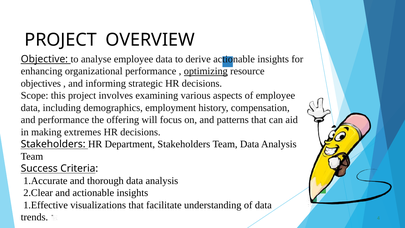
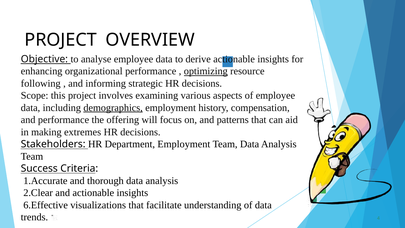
objectives: objectives -> following (41, 83)
demographics underline: none -> present (113, 108)
Department Stakeholders: Stakeholders -> Employment (184, 144)
1.Effective: 1.Effective -> 6.Effective (46, 205)
